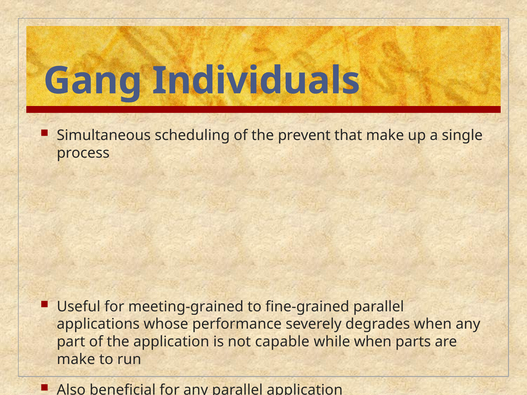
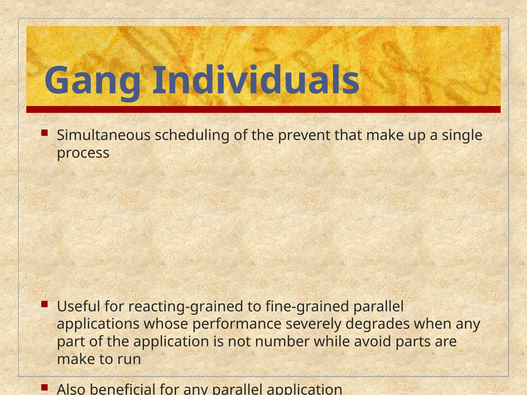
meeting-grained: meeting-grained -> reacting-grained (186, 307)
capable: capable -> number (282, 342)
while when: when -> avoid (373, 342)
